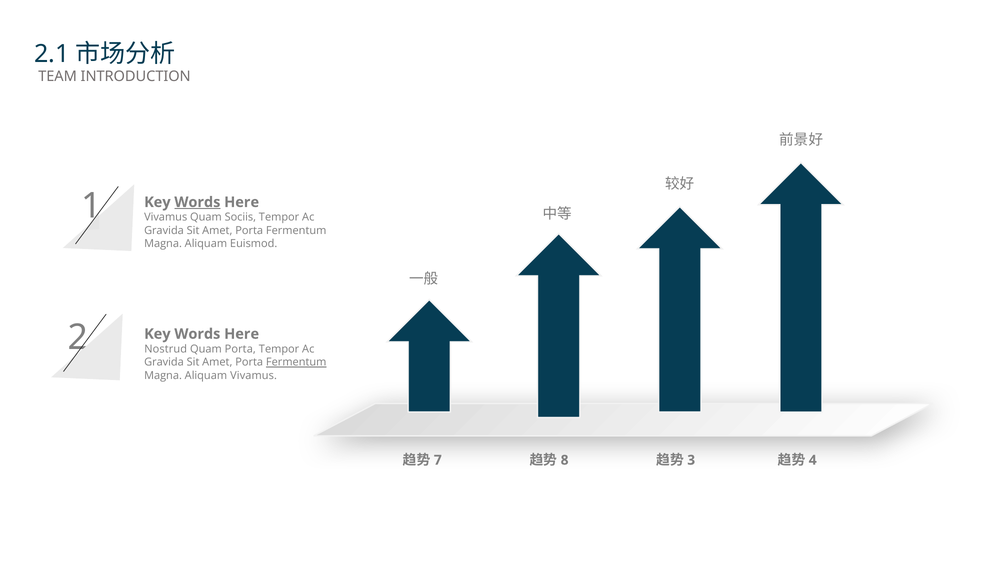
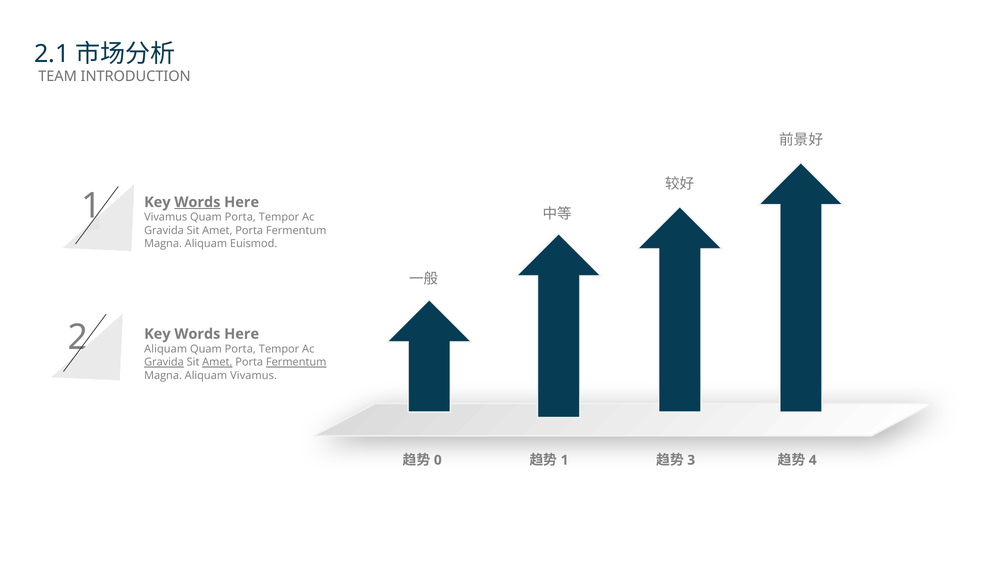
Vivamus Quam Sociis: Sociis -> Porta (240, 217)
Nostrud: Nostrud -> Aliquam (166, 349)
Gravida underline: none -> present (164, 362)
Amet underline: none -> present (217, 362)
7: 7 -> 0 (438, 460)
8: 8 -> 1 (565, 460)
